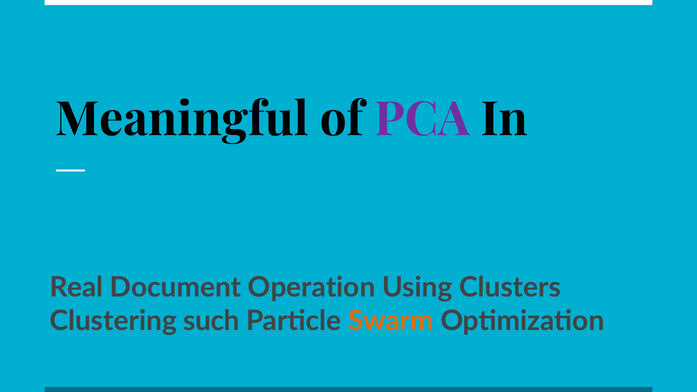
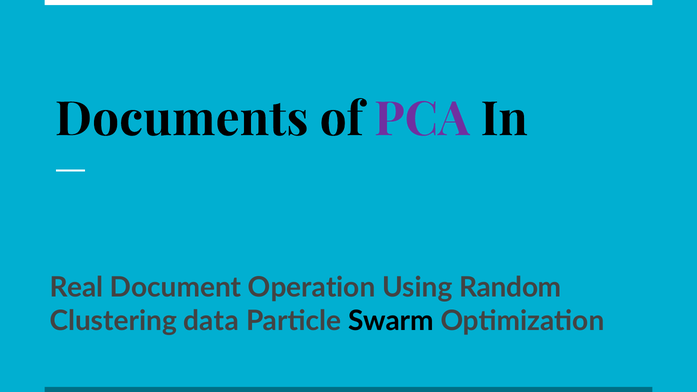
Meaningful: Meaningful -> Documents (182, 120)
Clusters: Clusters -> Random (510, 287)
such: such -> data (211, 321)
Swarm colour: orange -> black (391, 321)
